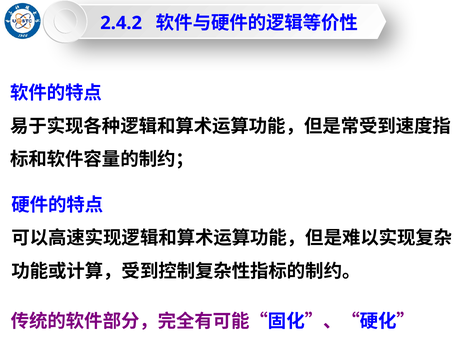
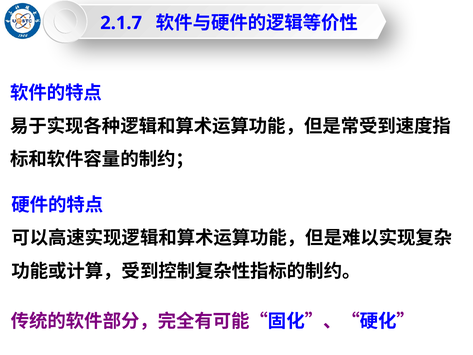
2.4.2: 2.4.2 -> 2.1.7 (121, 23)
